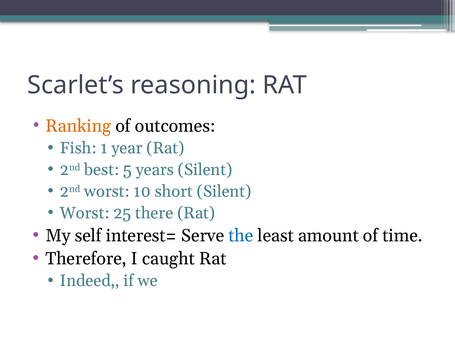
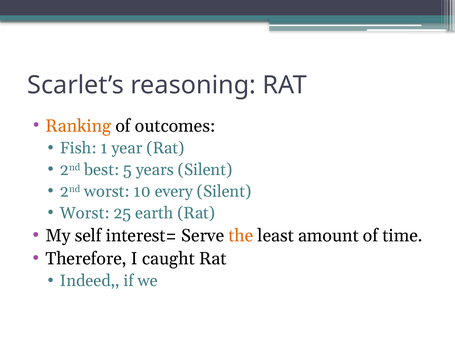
short: short -> every (174, 192)
there: there -> earth (154, 213)
the colour: blue -> orange (241, 236)
